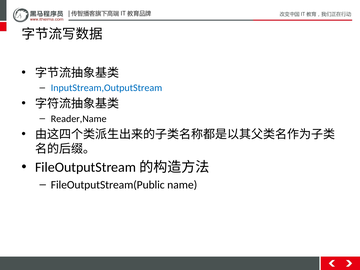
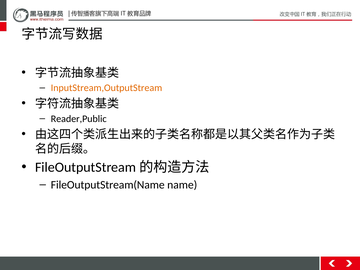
InputStream,OutputStream colour: blue -> orange (107, 88)
Reader,Name: Reader,Name -> Reader,Public (79, 119)
FileOutputStream(Public: FileOutputStream(Public -> FileOutputStream(Name (108, 185)
